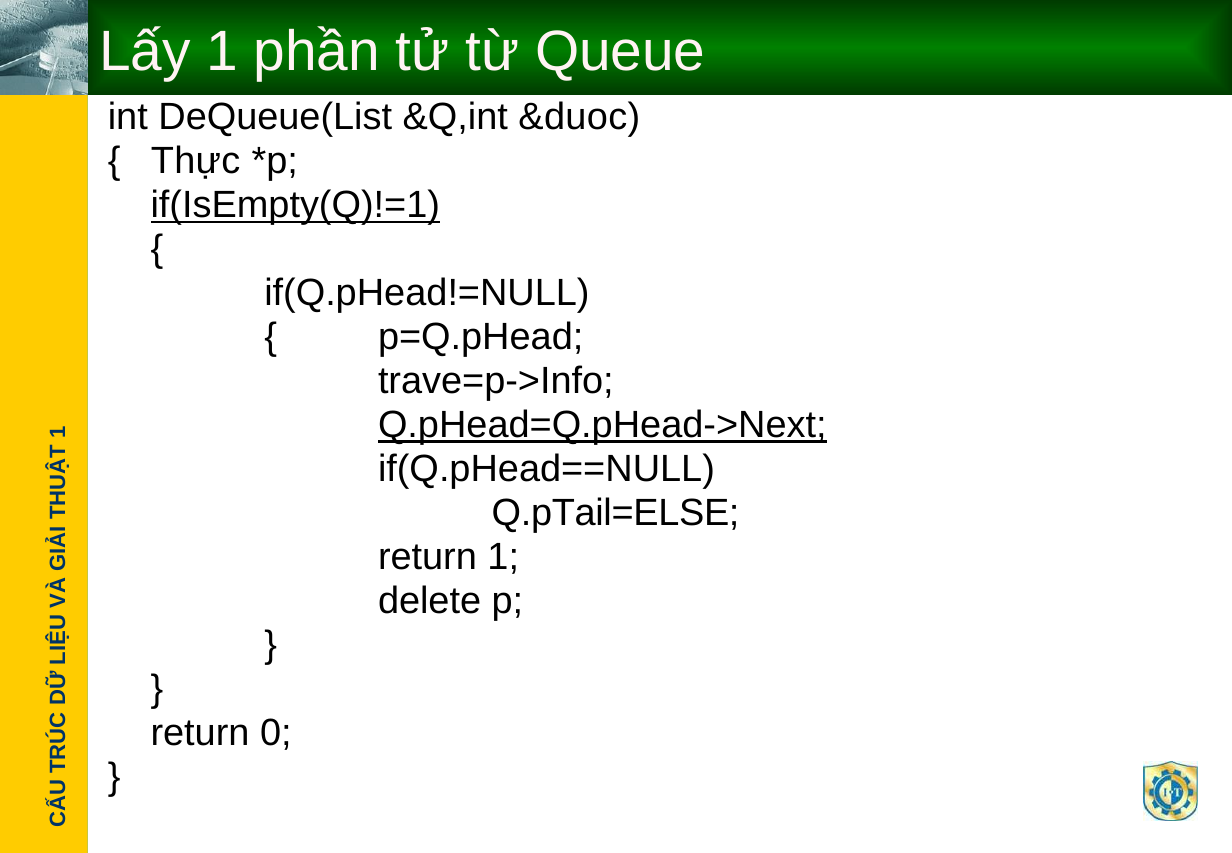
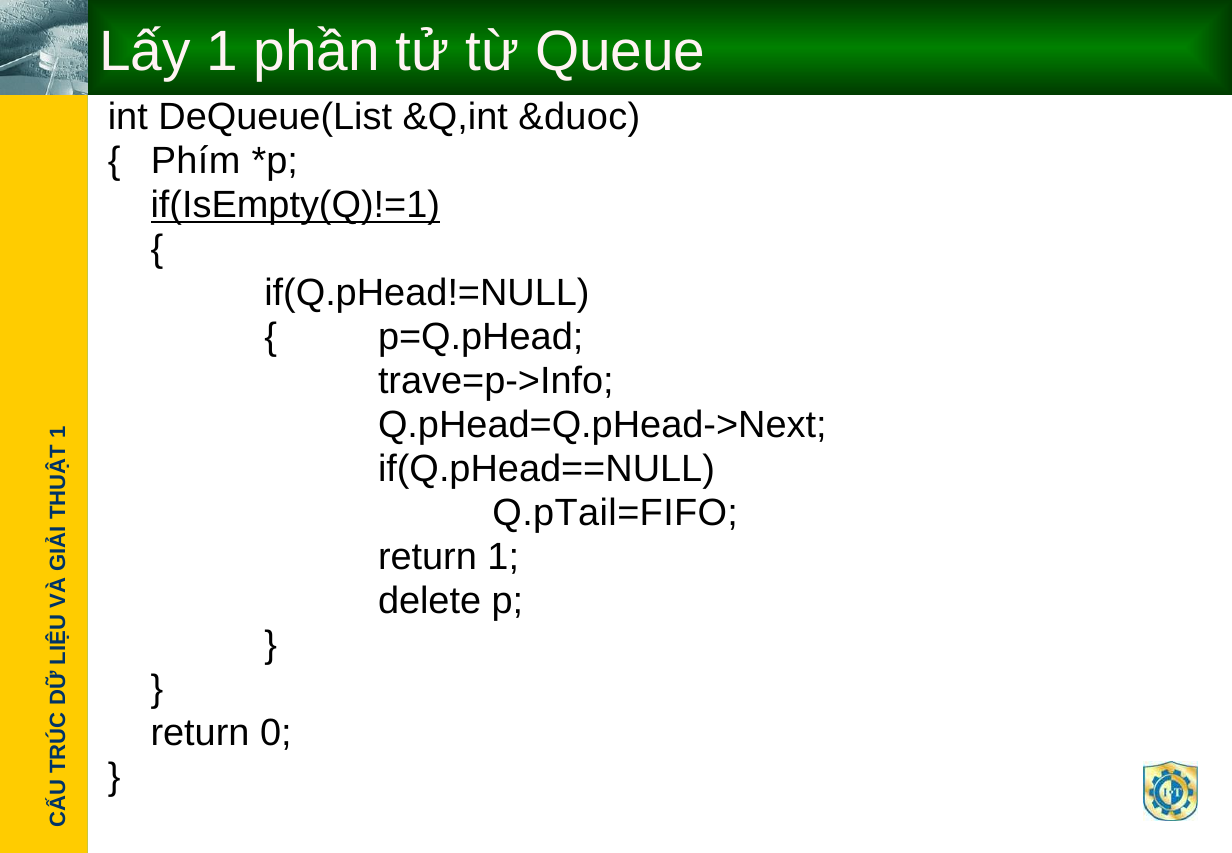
Thực: Thực -> Phím (196, 161)
Q.pHead=Q.pHead->Next underline: present -> none (602, 425)
Q.pTail=ELSE: Q.pTail=ELSE -> Q.pTail=FIFO (615, 513)
